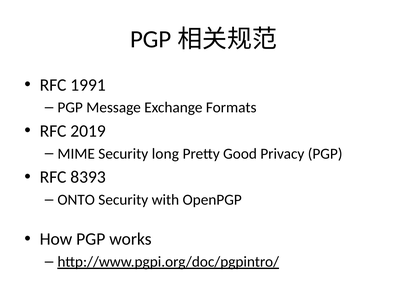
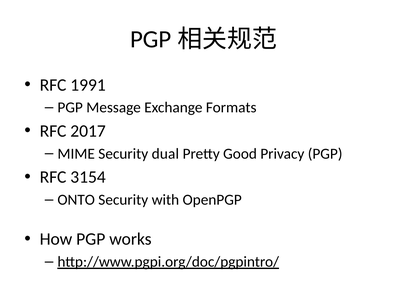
2019: 2019 -> 2017 (88, 131)
long: long -> dual (165, 154)
8393: 8393 -> 3154 (88, 177)
